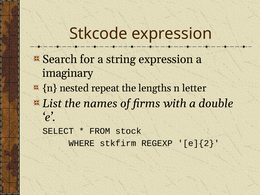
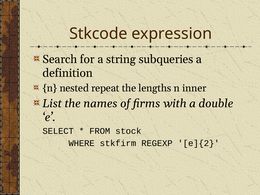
string expression: expression -> subqueries (166, 59)
imaginary: imaginary -> definition (68, 73)
letter: letter -> inner (194, 88)
